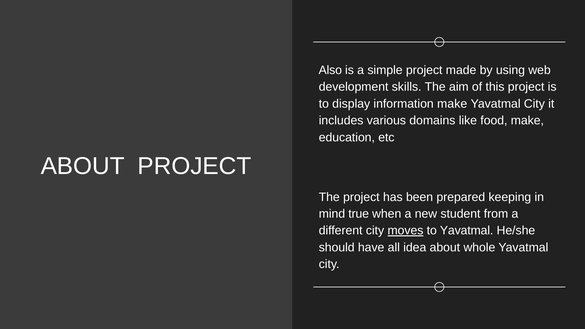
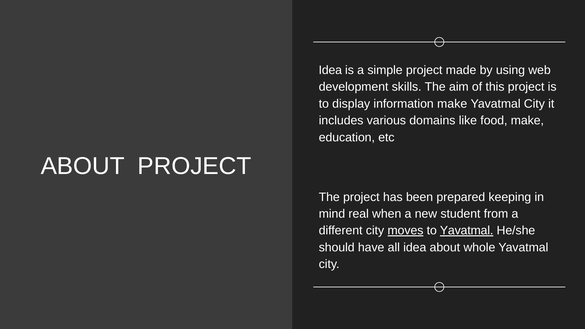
Also: Also -> Idea (330, 70)
true: true -> real (359, 214)
Yavatmal underline: none -> present (467, 231)
